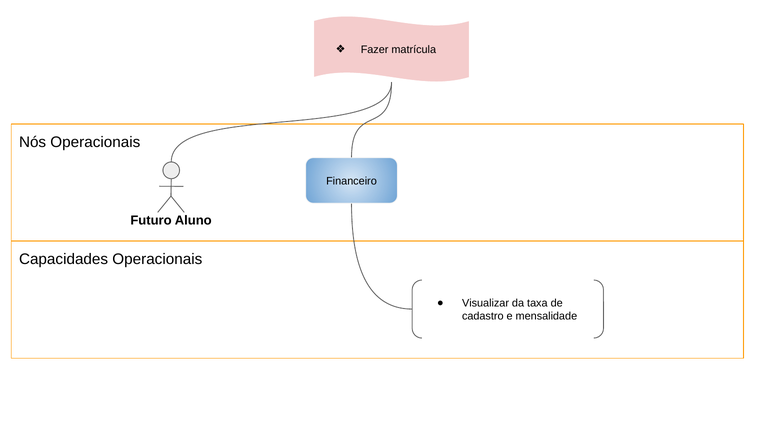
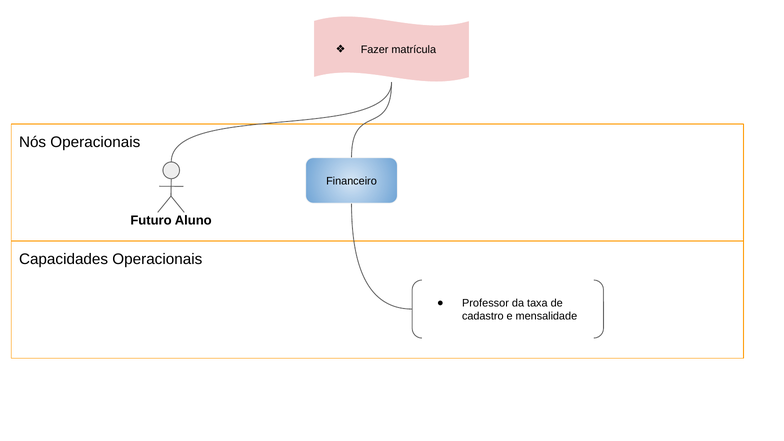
Visualizar: Visualizar -> Professor (485, 303)
